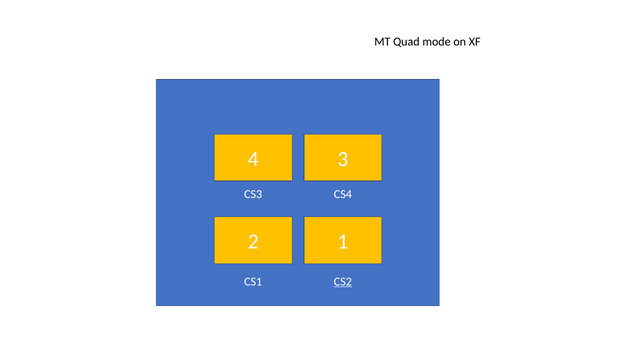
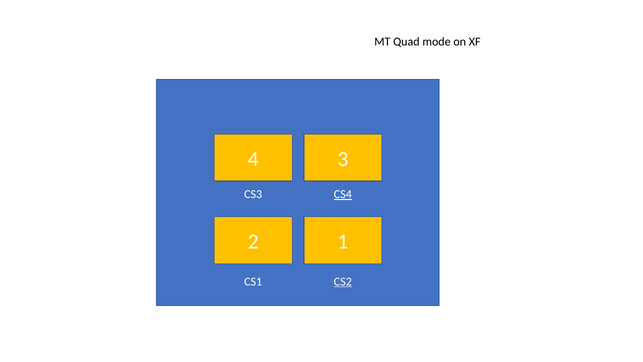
CS4 underline: none -> present (343, 194)
